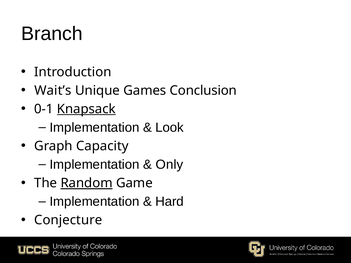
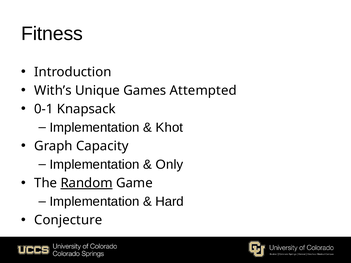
Branch: Branch -> Fitness (52, 34)
Wait’s: Wait’s -> With’s (53, 91)
Conclusion: Conclusion -> Attempted (203, 91)
Knapsack underline: present -> none (86, 109)
Look: Look -> Khot (169, 128)
